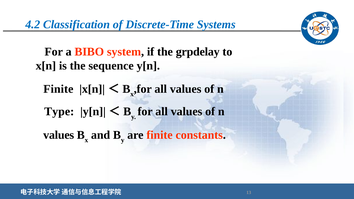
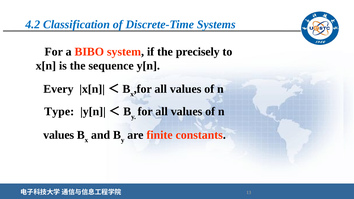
grpdelay: grpdelay -> precisely (198, 52)
Finite: Finite -> Every (58, 89)
